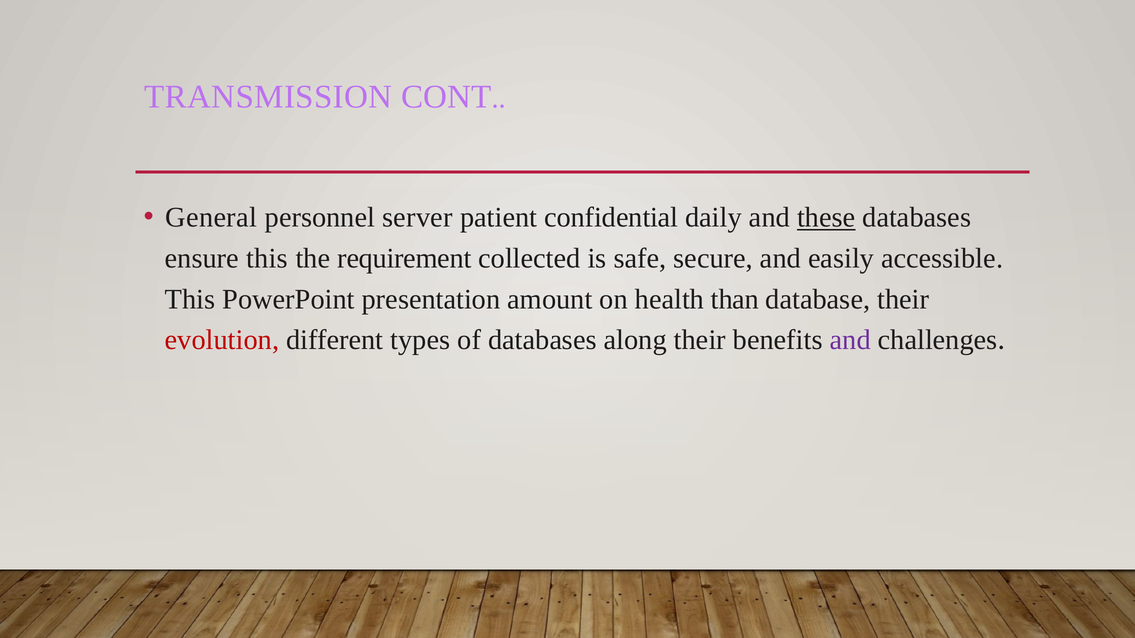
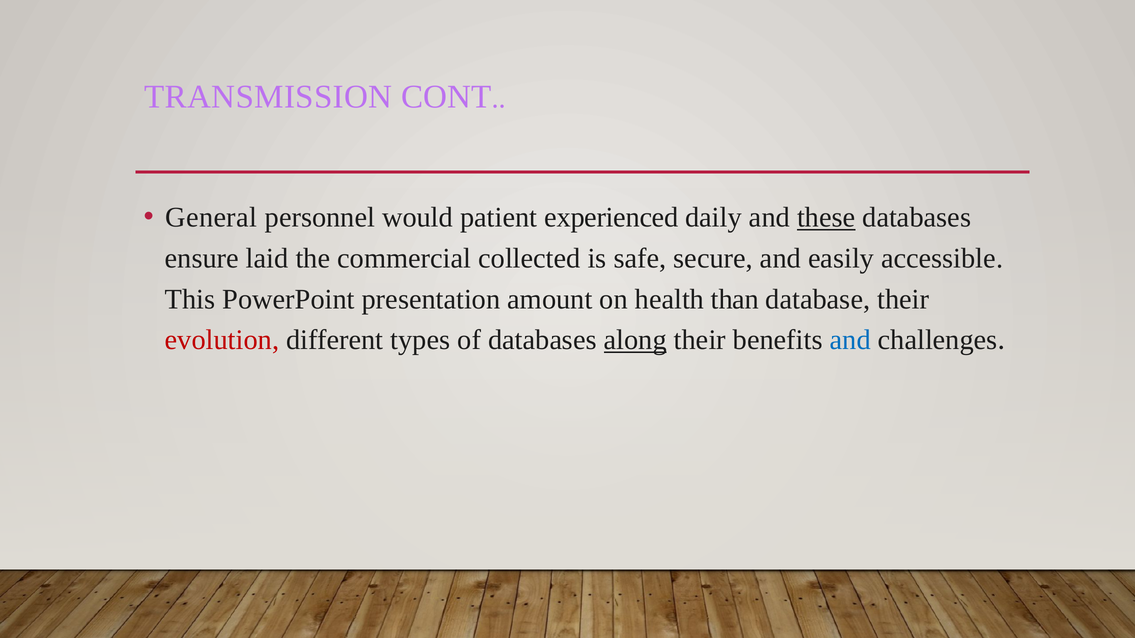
server: server -> would (418, 218)
confidential: confidential -> experienced (611, 218)
ensure this: this -> laid (267, 259)
requirement: requirement -> commercial (404, 259)
along underline: none -> present (635, 340)
and colour: purple -> blue (850, 340)
